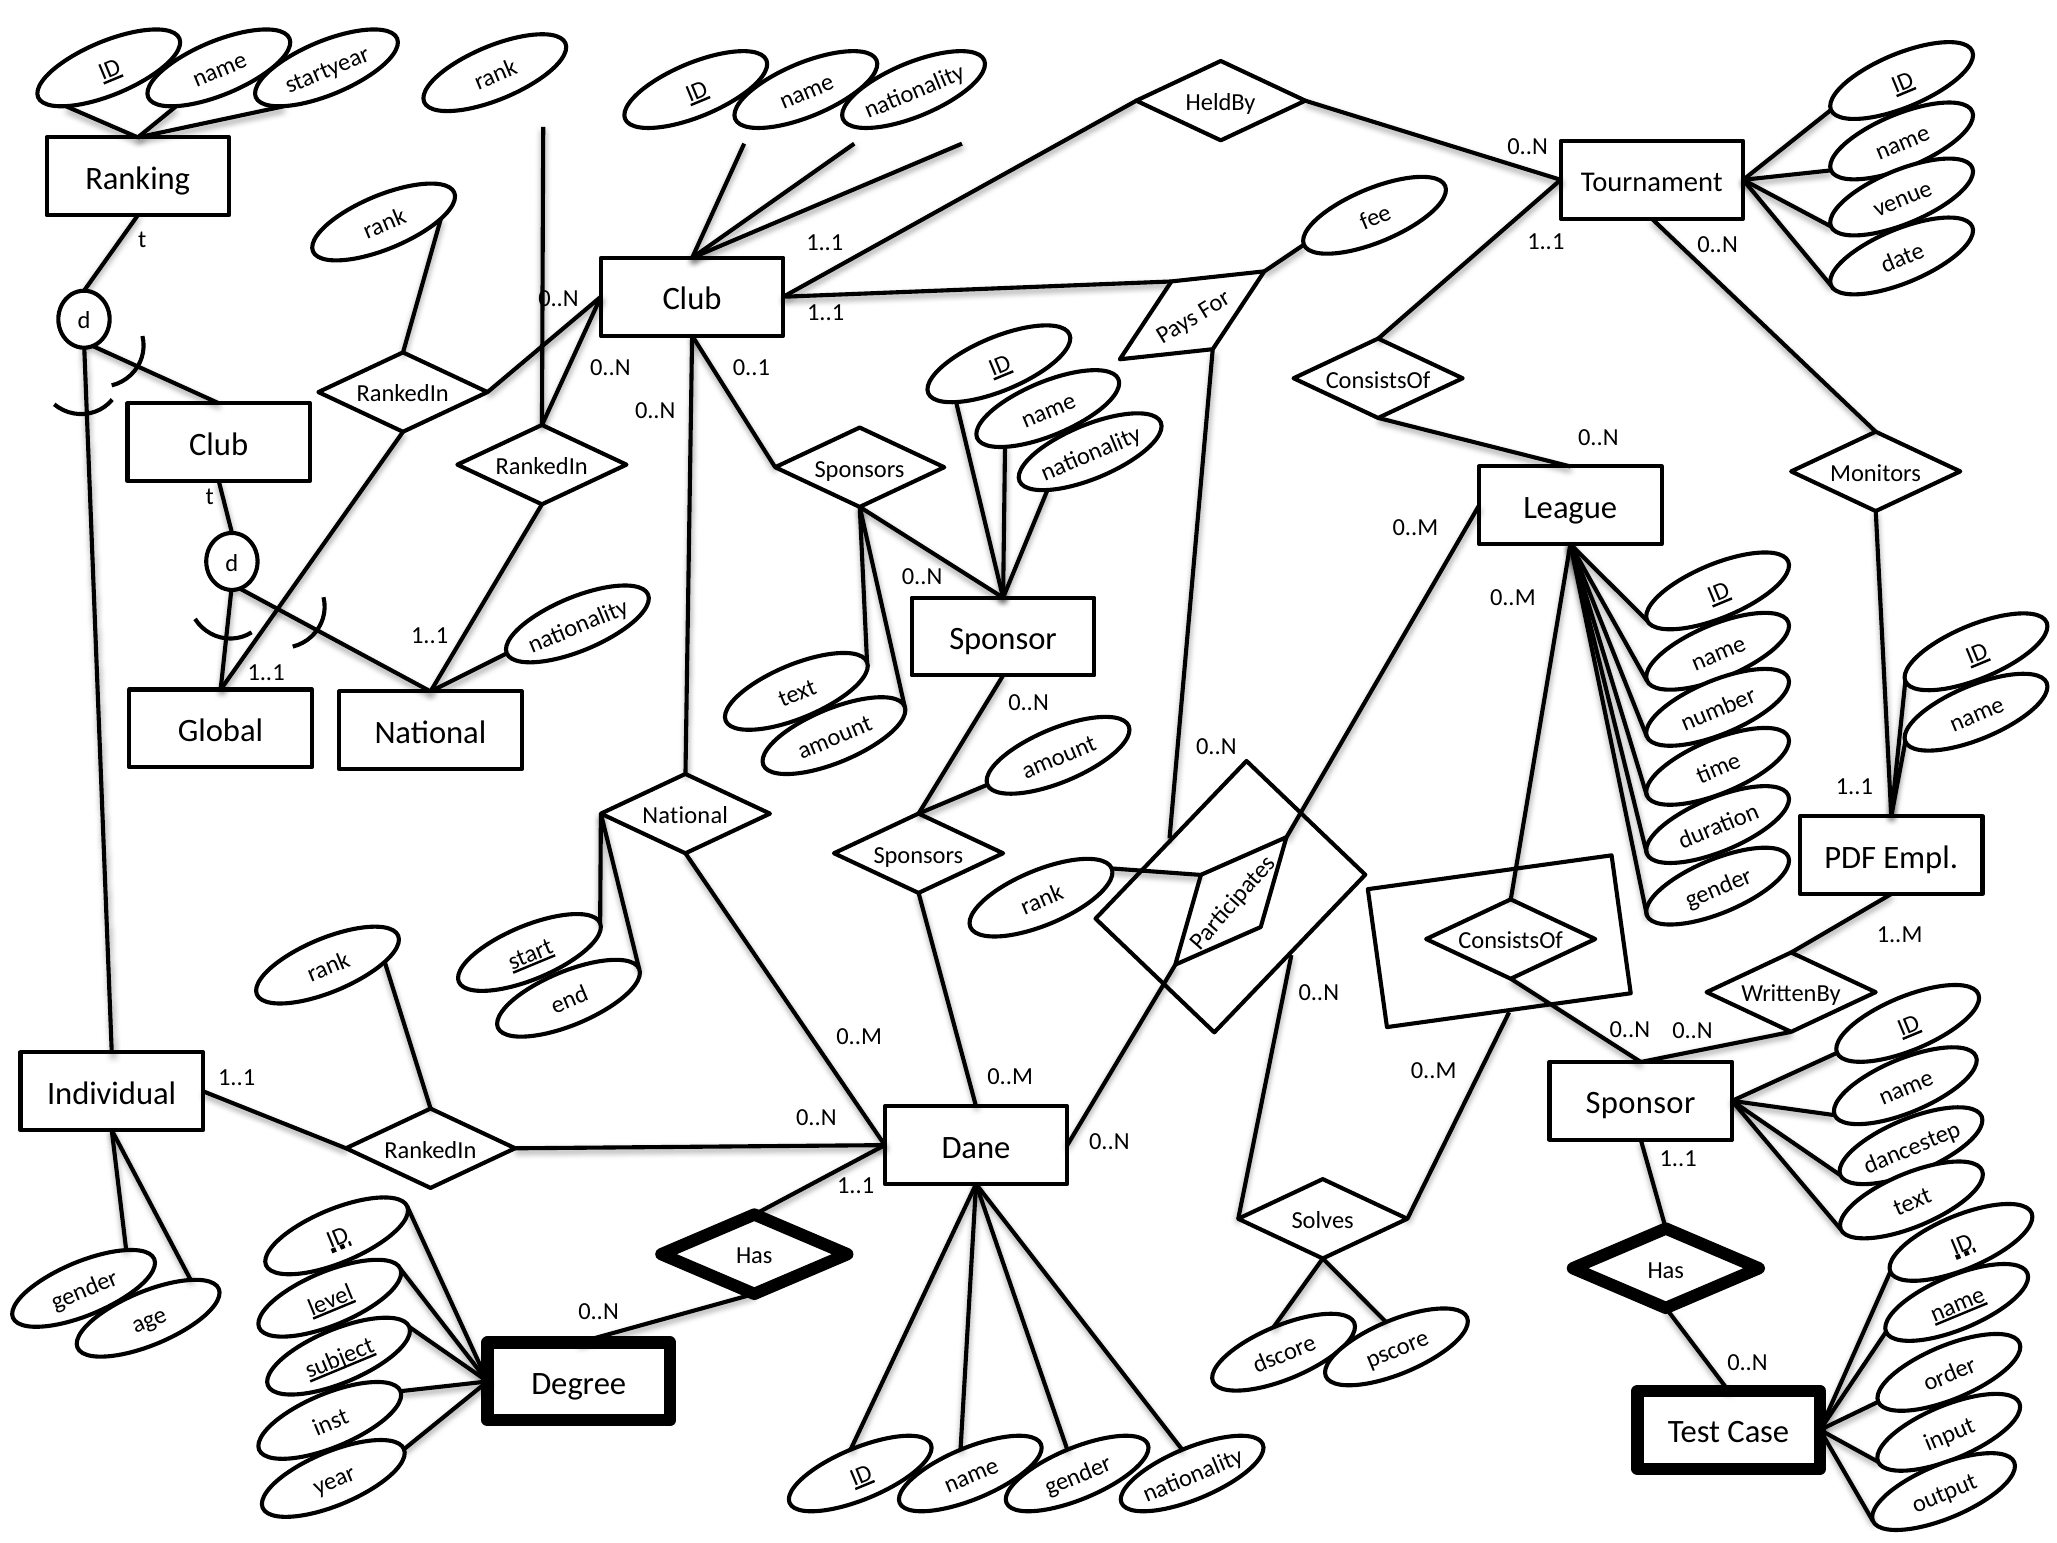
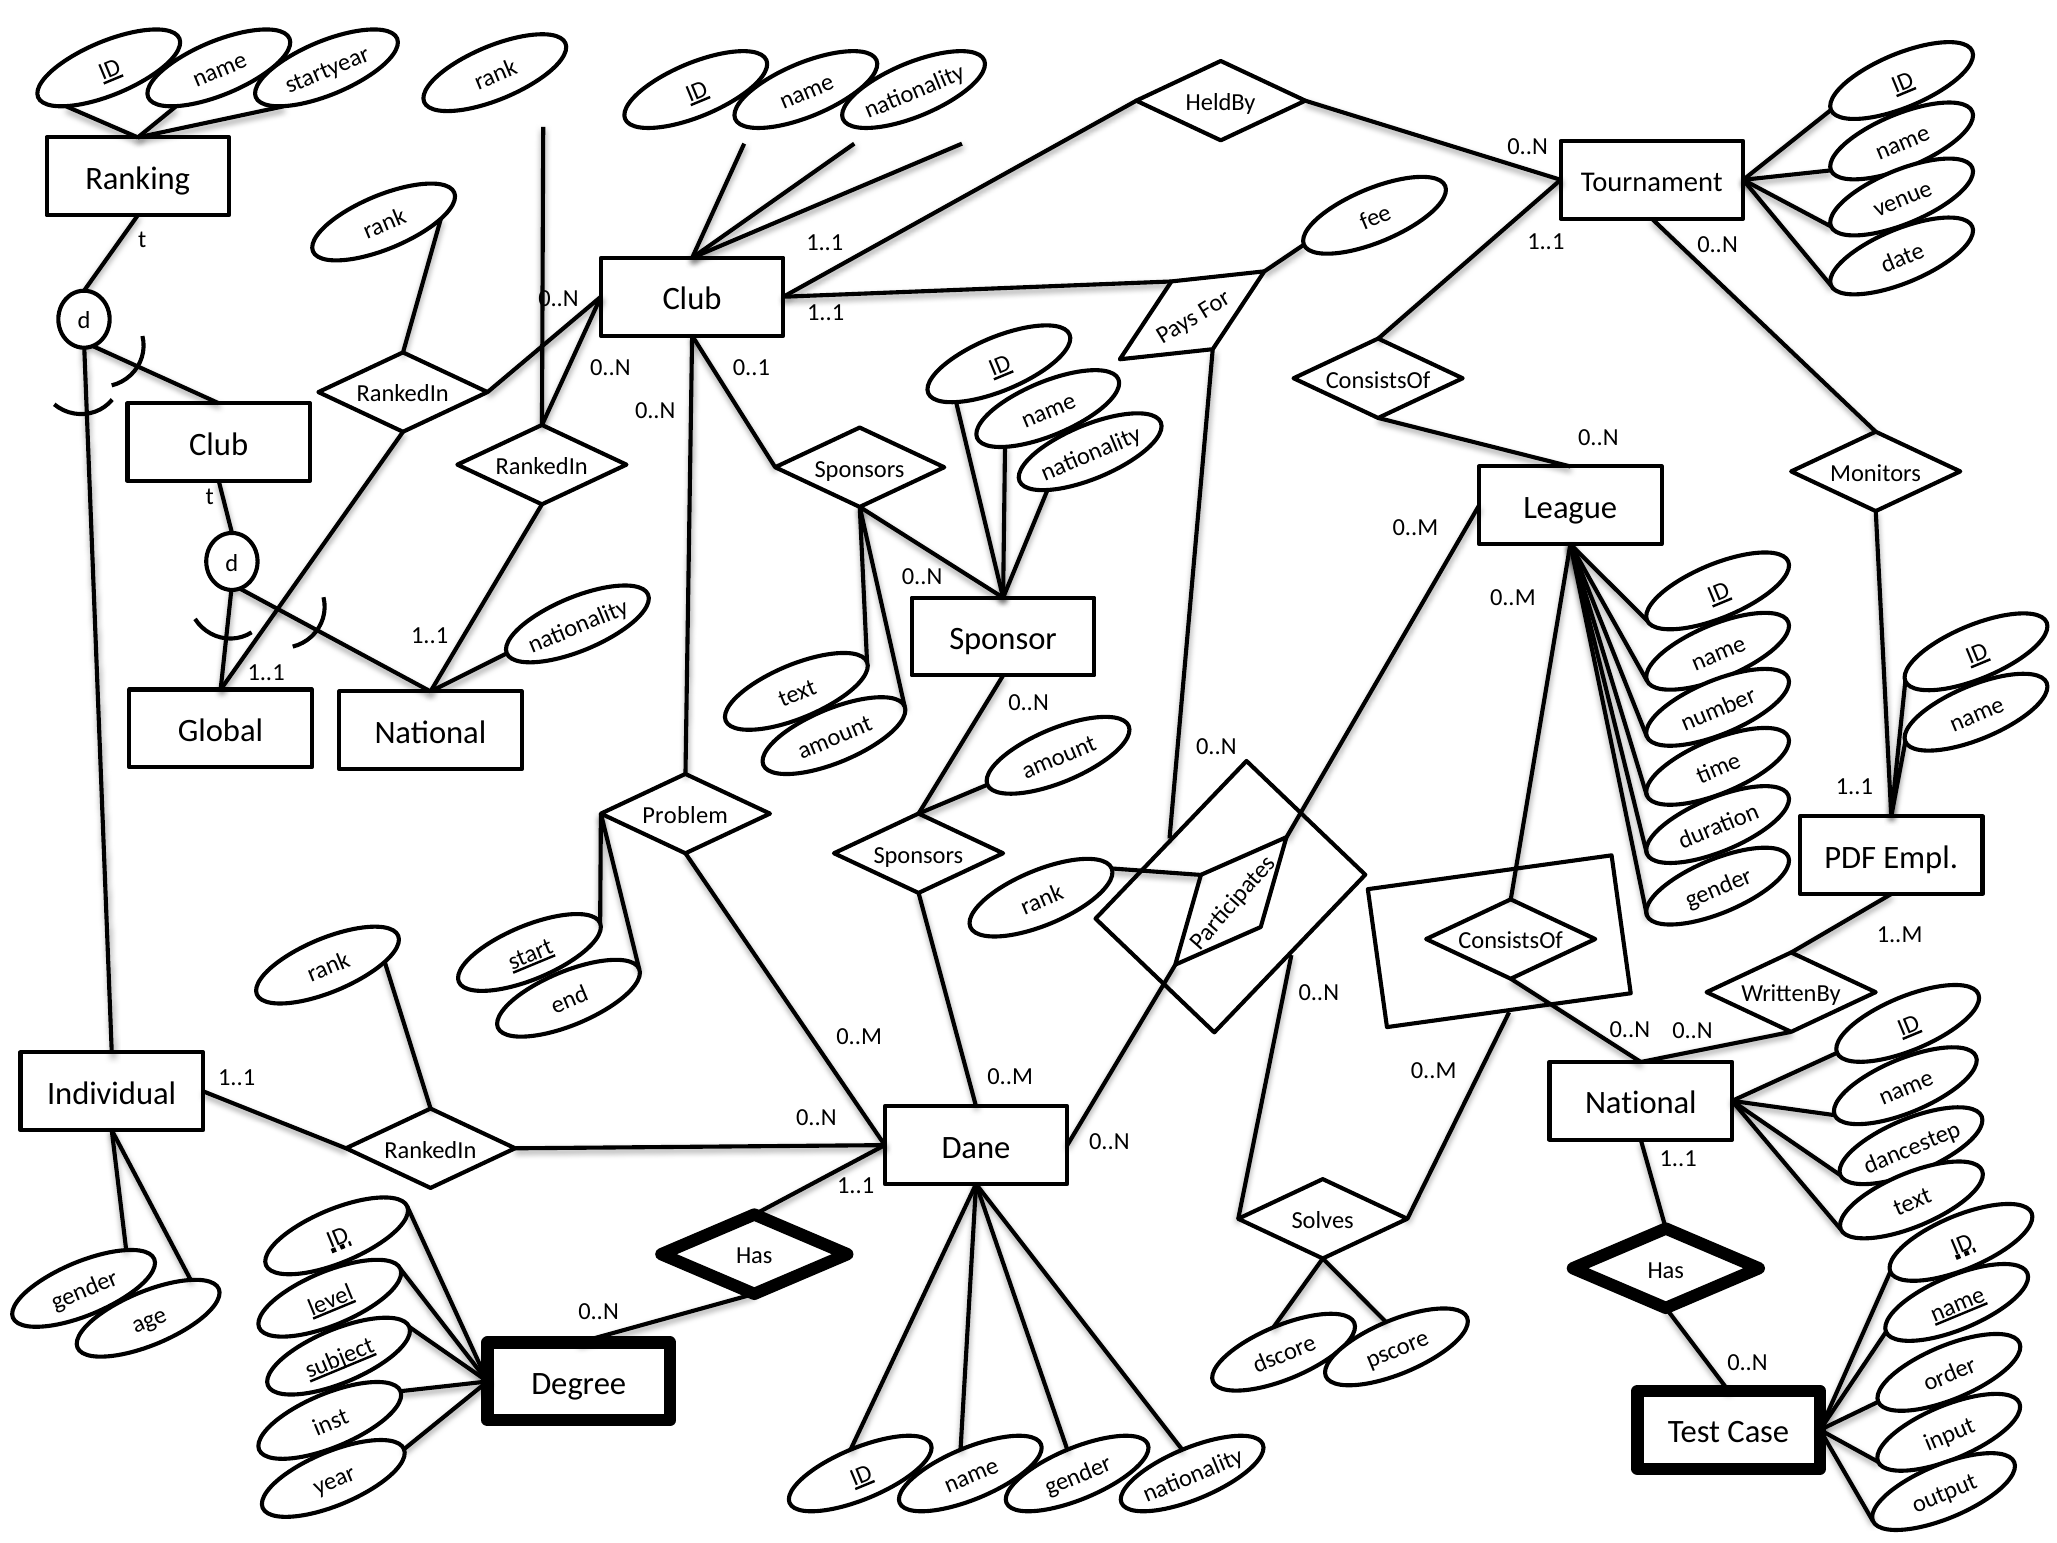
National: National -> Problem (685, 815)
Sponsor: Sponsor -> National (1641, 1103)
